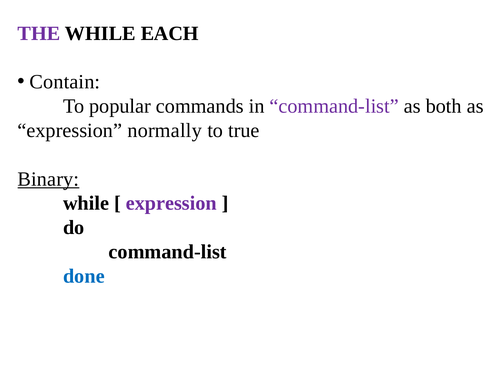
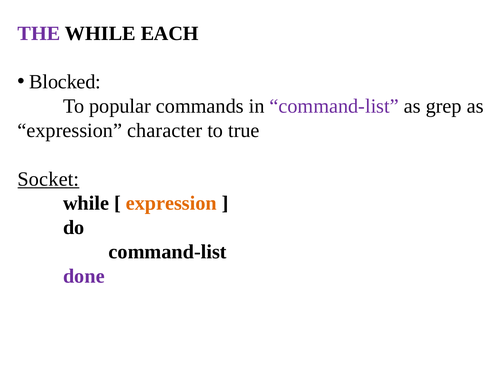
Contain: Contain -> Blocked (65, 82)
both: both -> grep (444, 106)
normally: normally -> character (165, 131)
Binary: Binary -> Socket (48, 179)
expression colour: purple -> orange (171, 203)
done colour: blue -> purple (84, 276)
